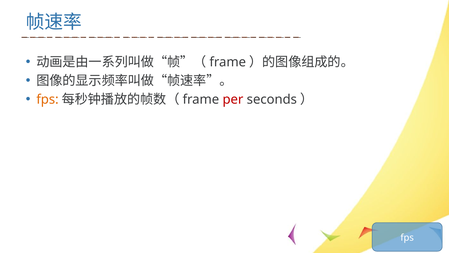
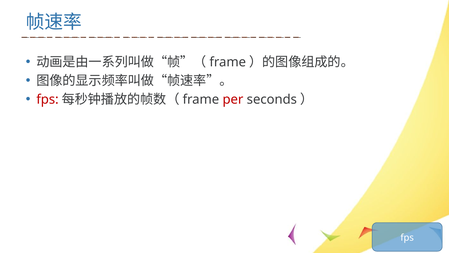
fps colour: orange -> red (47, 99)
